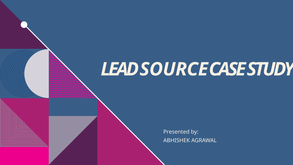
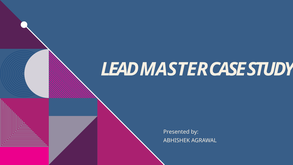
SOURCE: SOURCE -> MASTER (174, 69)
